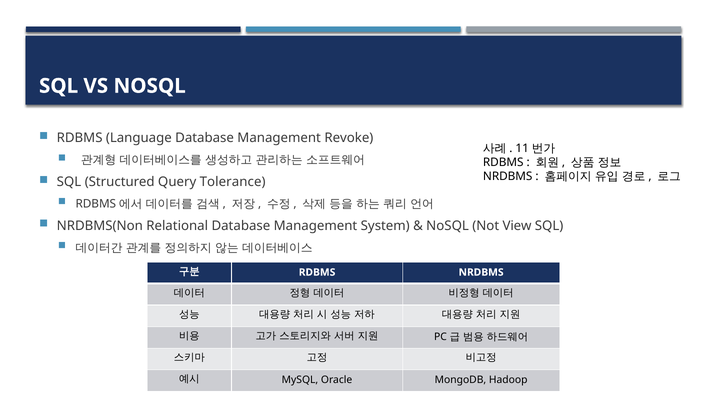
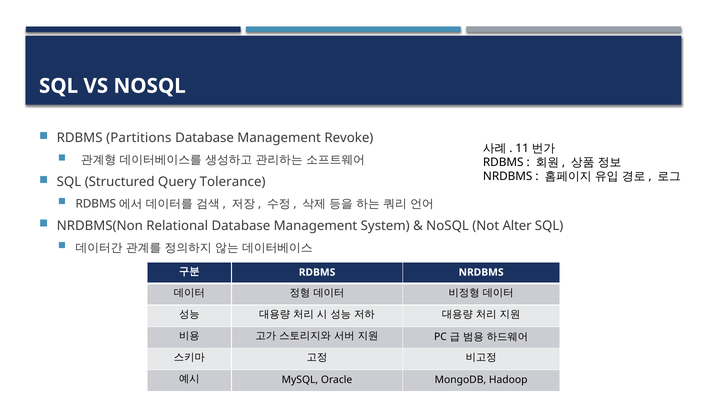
Language: Language -> Partitions (139, 138)
View: View -> Alter (517, 226)
